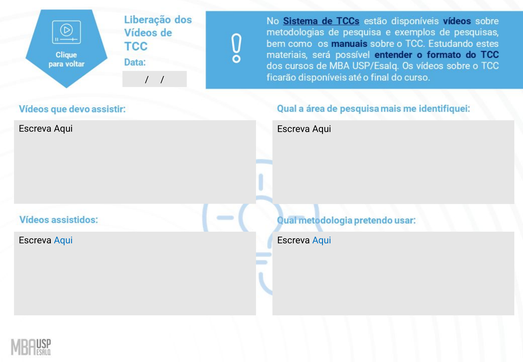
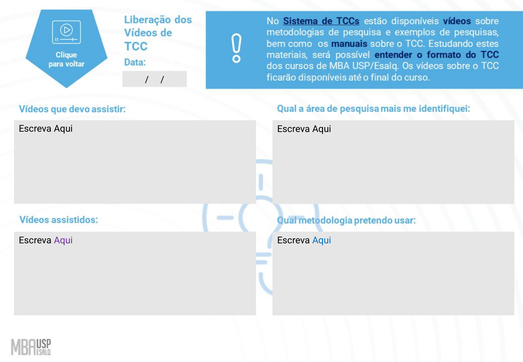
Aqui colour: blue -> purple (63, 240)
